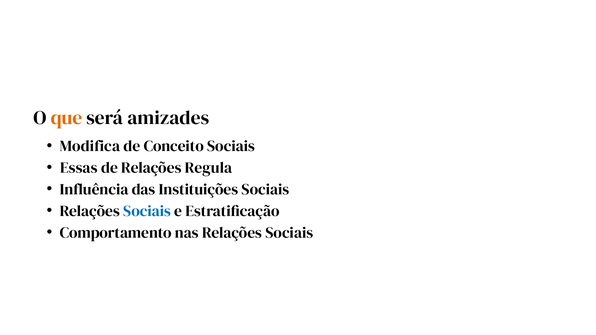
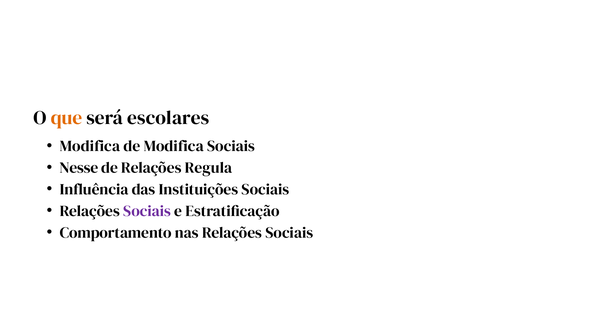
amizades: amizades -> escolares (168, 118)
de Conceito: Conceito -> Modifica (174, 146)
Essas: Essas -> Nesse (79, 168)
Sociais colour: blue -> purple (147, 211)
